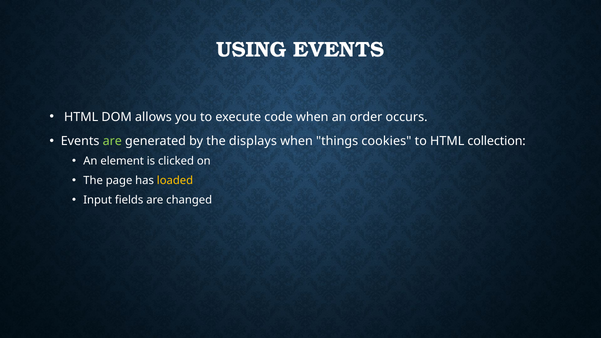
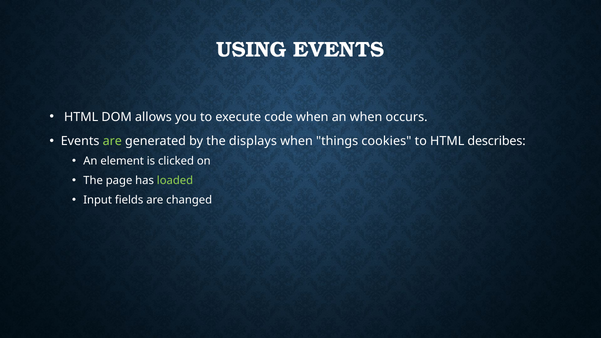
an order: order -> when (366, 117)
collection: collection -> describes (497, 141)
loaded colour: yellow -> light green (175, 181)
